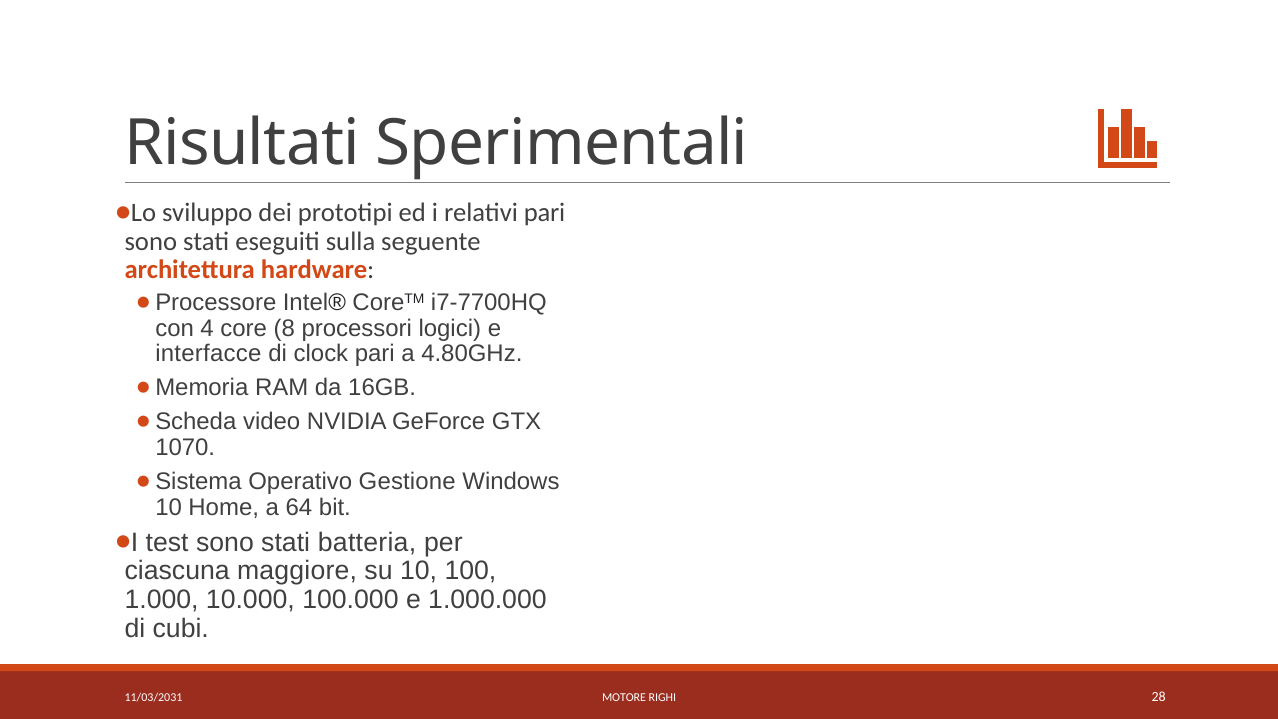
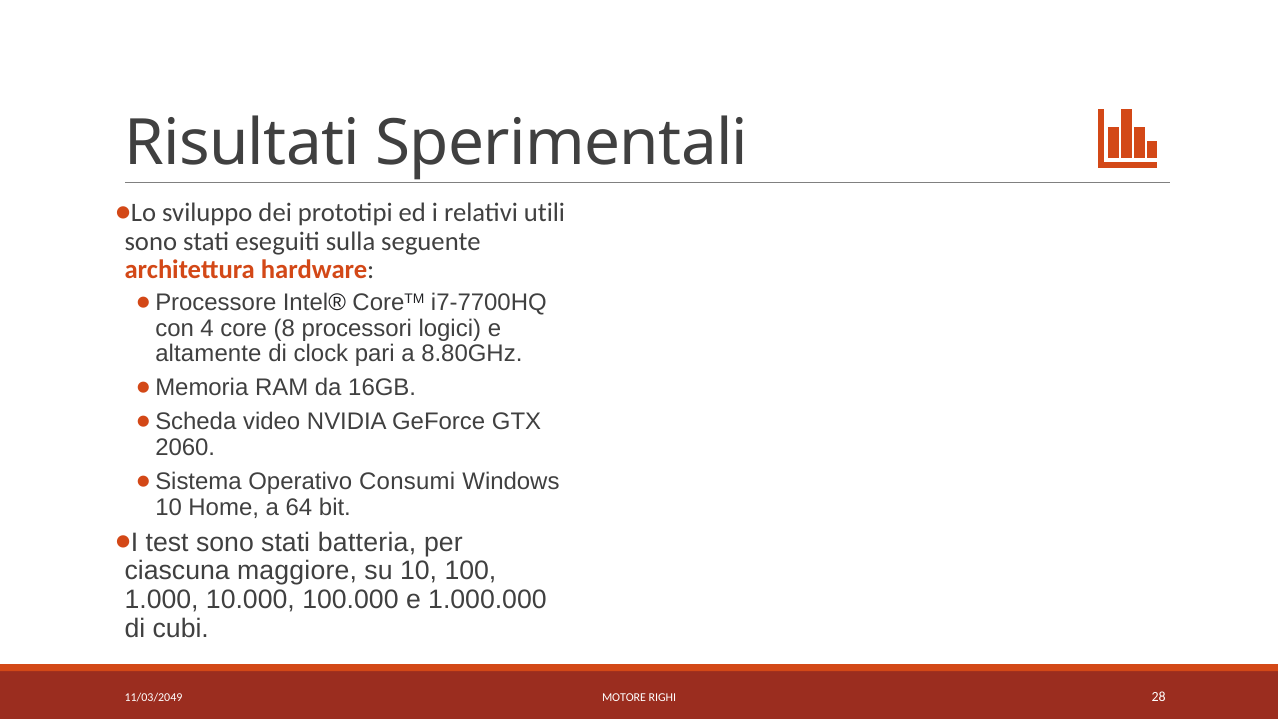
relativi pari: pari -> utili (544, 213)
interfacce: interfacce -> altamente (208, 354)
4.80GHz: 4.80GHz -> 8.80GHz (472, 354)
1070: 1070 -> 2060 (185, 448)
Gestione: Gestione -> Consumi (407, 481)
11/03/2031: 11/03/2031 -> 11/03/2049 (154, 697)
